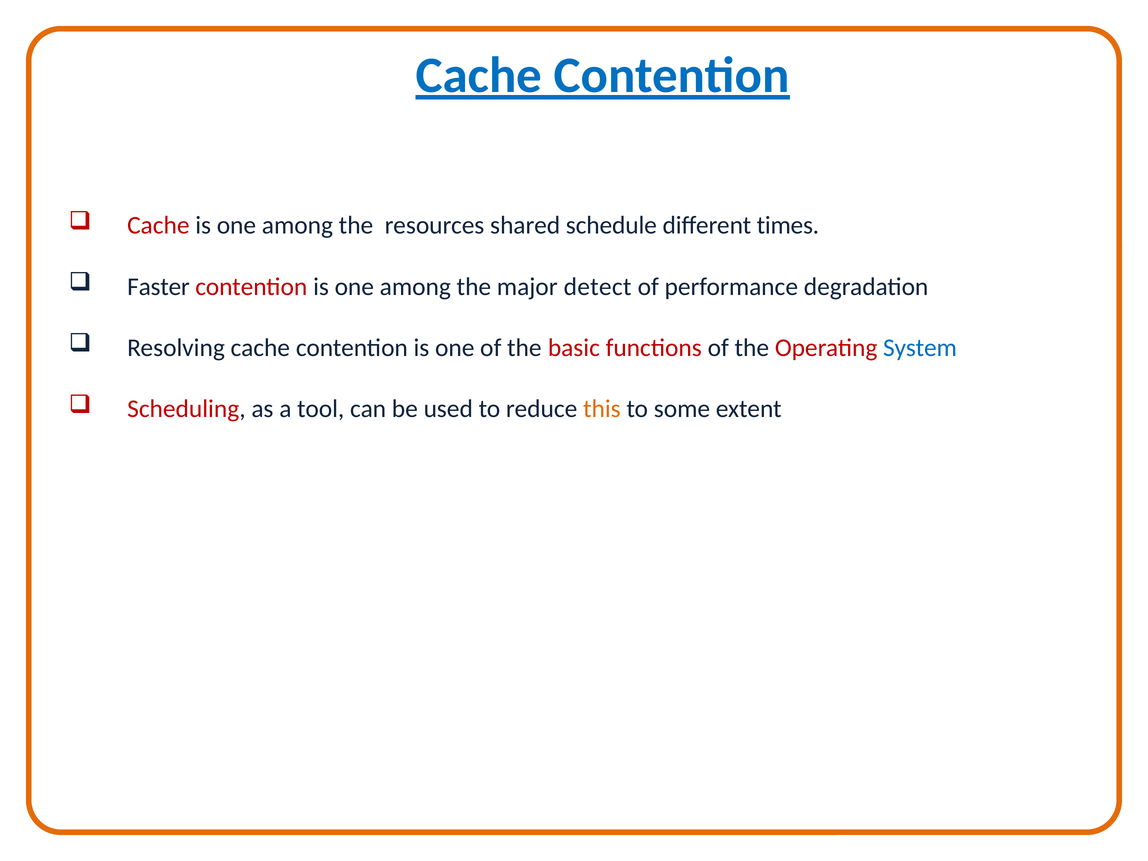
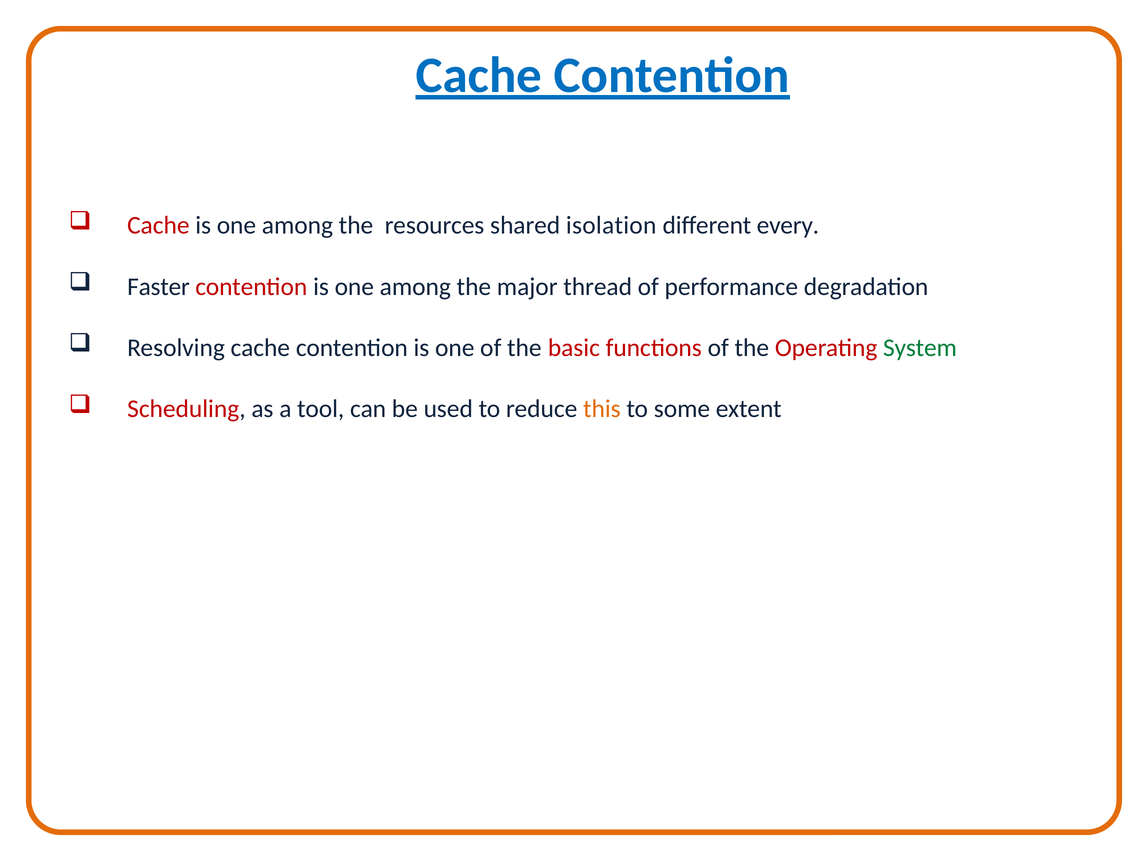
schedule: schedule -> isolation (611, 226)
times: times -> every (788, 226)
detect: detect -> thread (598, 287)
System colour: blue -> green (920, 348)
